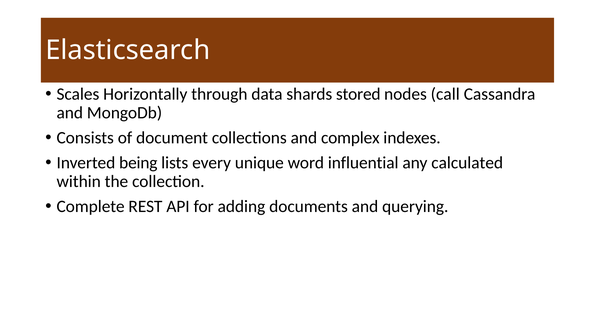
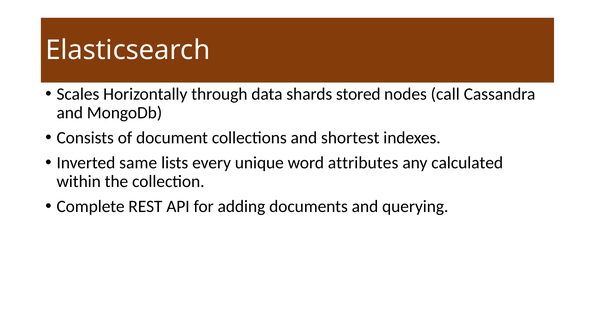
complex: complex -> shortest (350, 138)
being: being -> same (138, 163)
influential: influential -> attributes (363, 163)
